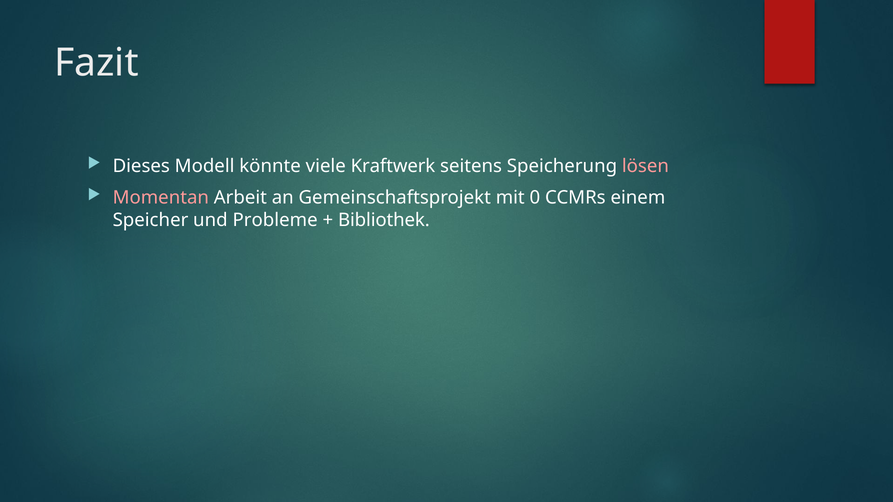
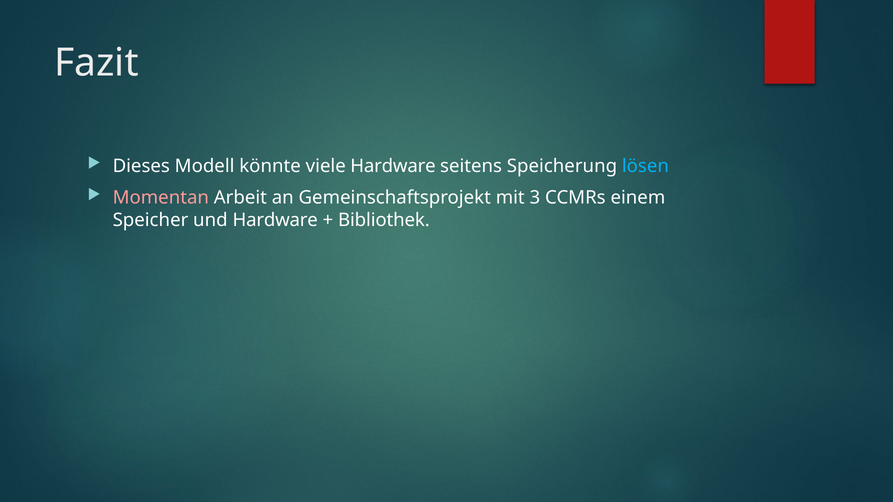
viele Kraftwerk: Kraftwerk -> Hardware (393, 166)
lösen colour: pink -> light blue (645, 166)
0: 0 -> 3 (535, 198)
und Probleme: Probleme -> Hardware (275, 220)
